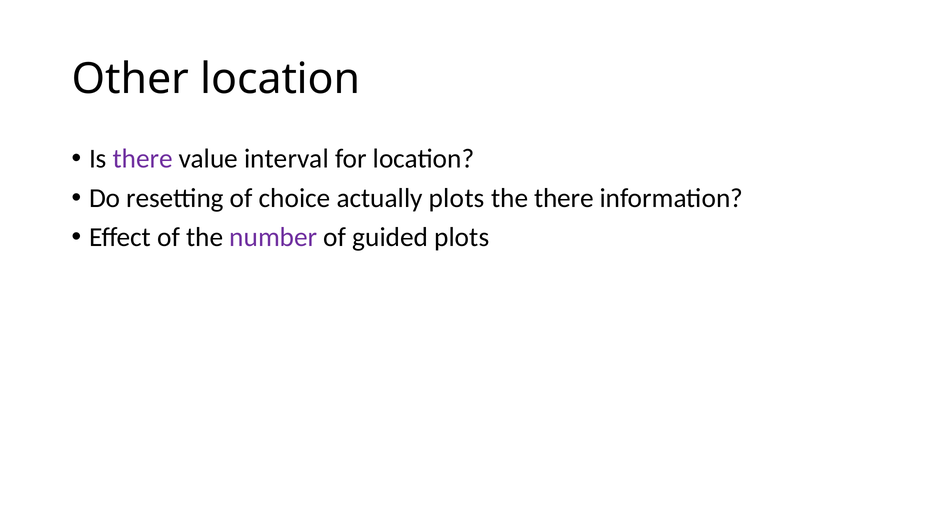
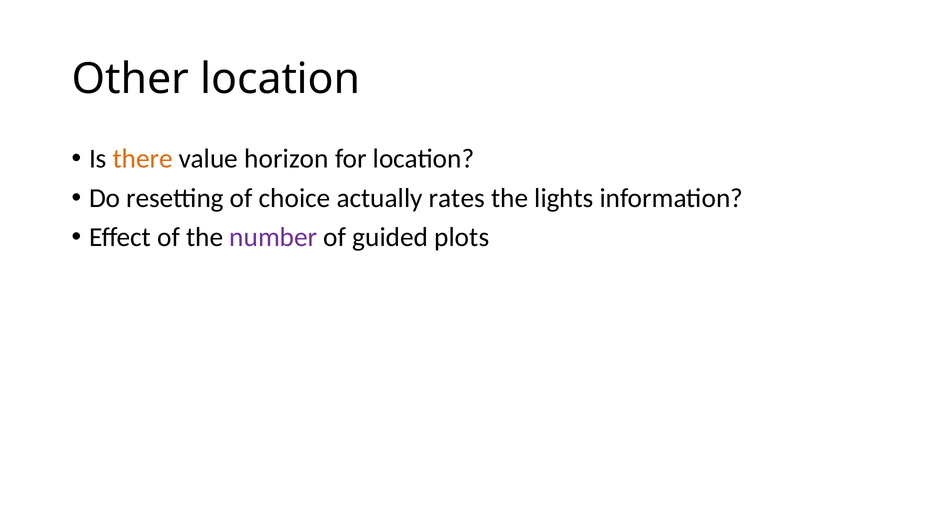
there colour: purple -> orange (143, 159)
interval: interval -> horizon (286, 159)
actually plots: plots -> rates (457, 198)
the there: there -> lights (564, 198)
